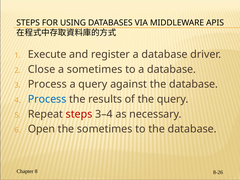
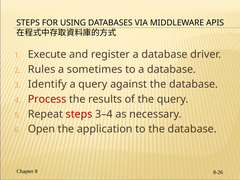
Close: Close -> Rules (42, 69)
Process: Process -> Identify (47, 84)
Process colour: blue -> red (47, 99)
the sometimes: sometimes -> application (105, 129)
